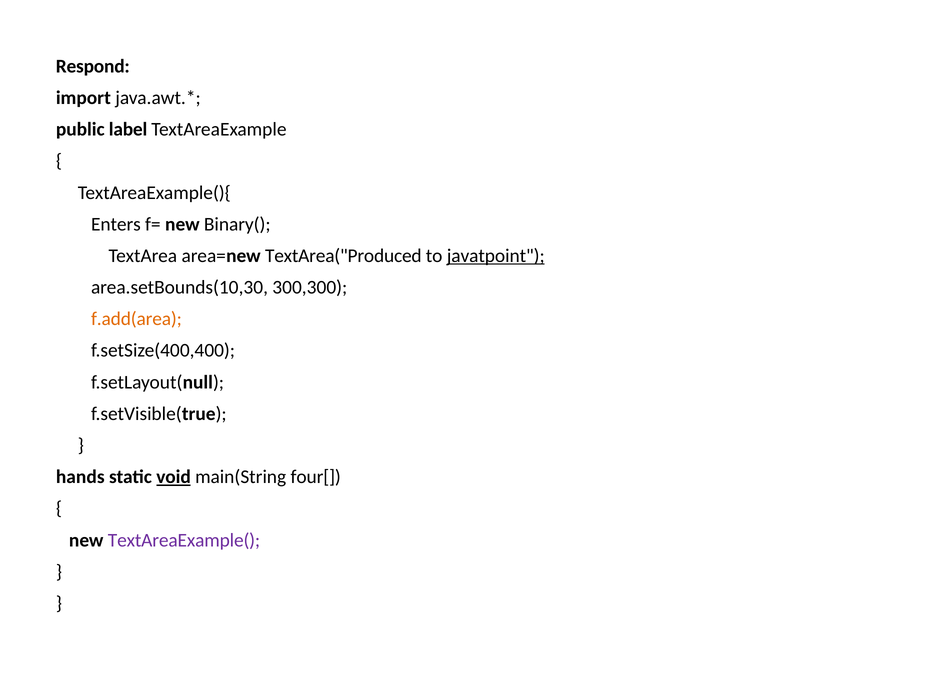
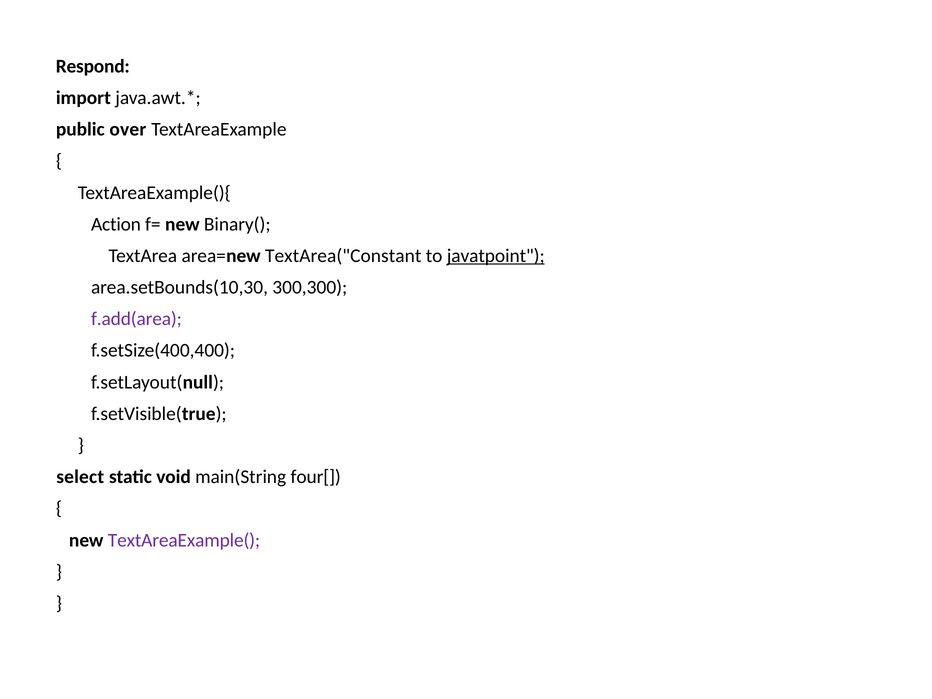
label: label -> over (128, 129)
Enters: Enters -> Action (116, 224)
TextArea("Produced: TextArea("Produced -> TextArea("Constant (343, 256)
f.add(area colour: orange -> purple (136, 319)
hands: hands -> select (80, 477)
void underline: present -> none (174, 477)
